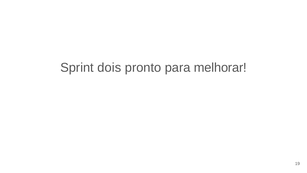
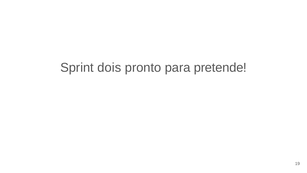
melhorar: melhorar -> pretende (220, 68)
